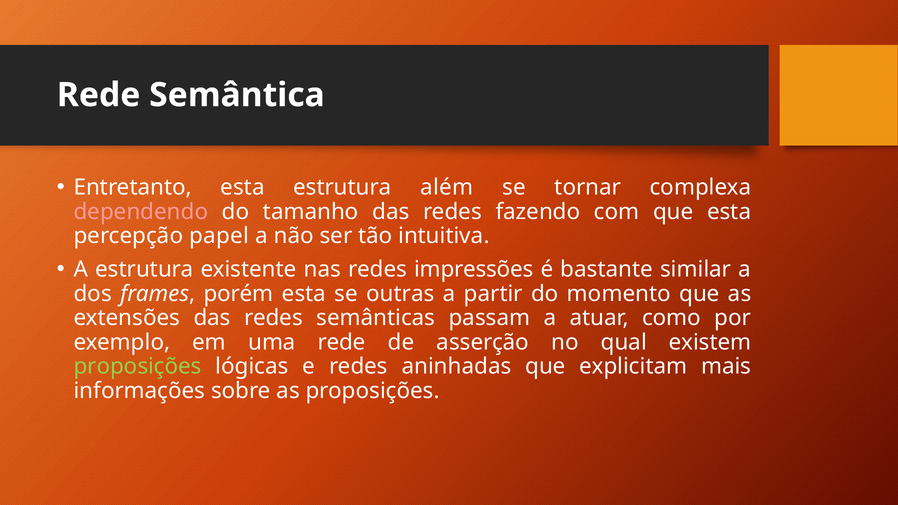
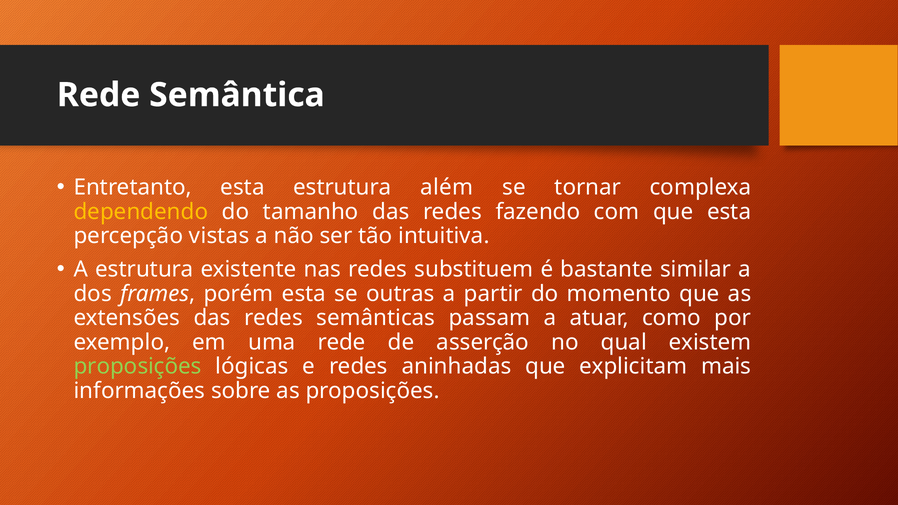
dependendo colour: pink -> yellow (141, 212)
papel: papel -> vistas (219, 236)
impressões: impressões -> substituem (474, 270)
